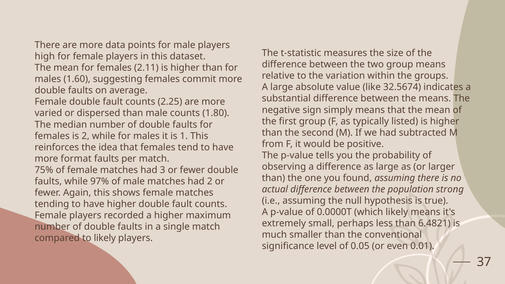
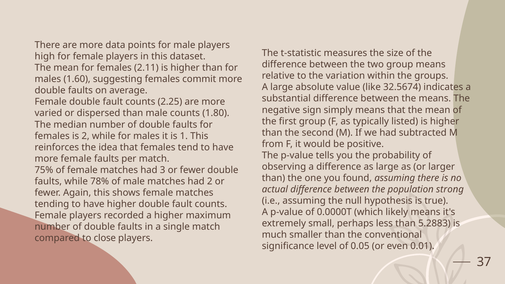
more format: format -> female (76, 159)
97%: 97% -> 78% (100, 181)
6.4821: 6.4821 -> 5.2883 (434, 224)
to likely: likely -> close (105, 238)
